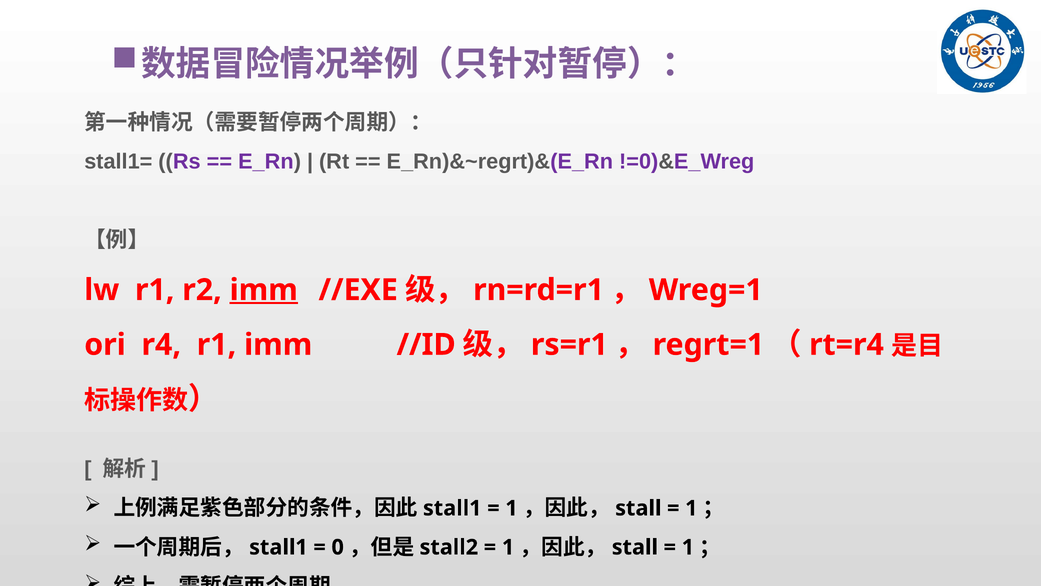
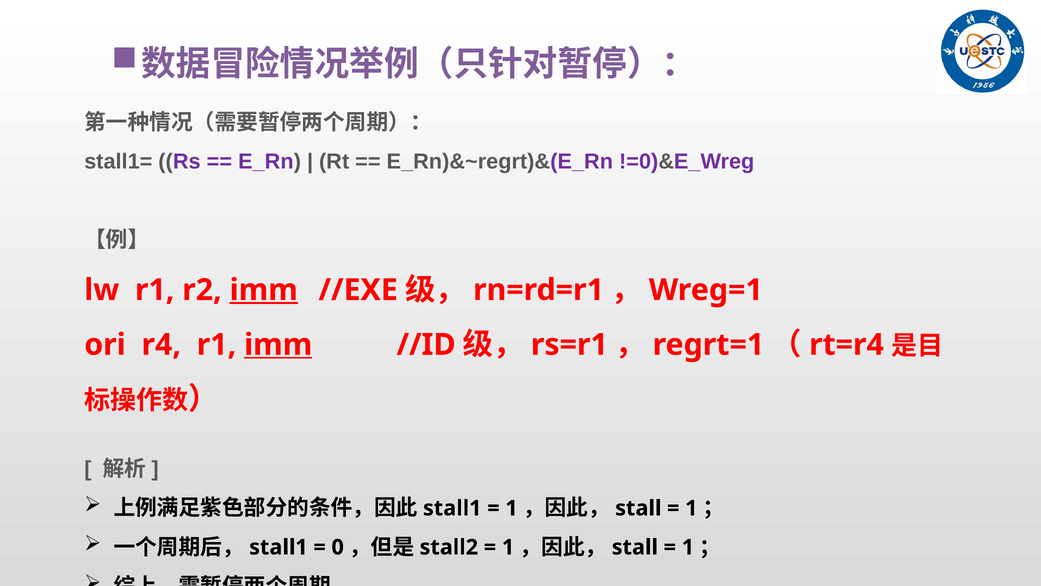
imm underline: none -> present (278, 344)
